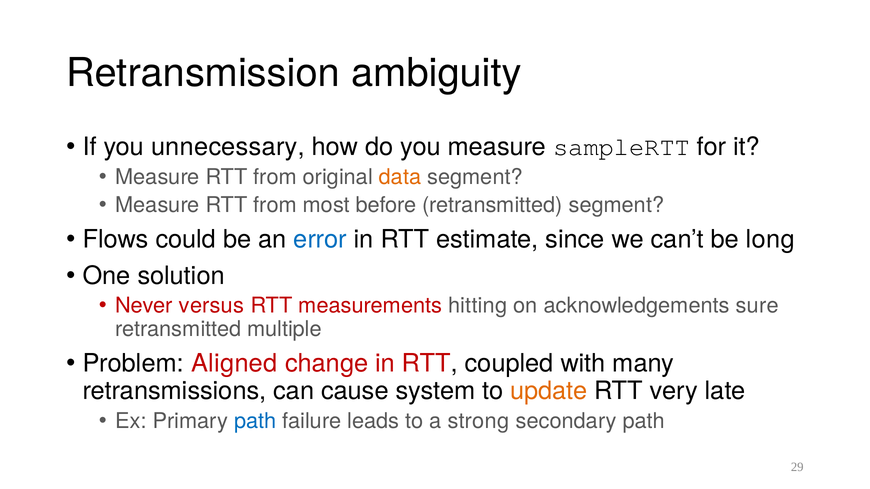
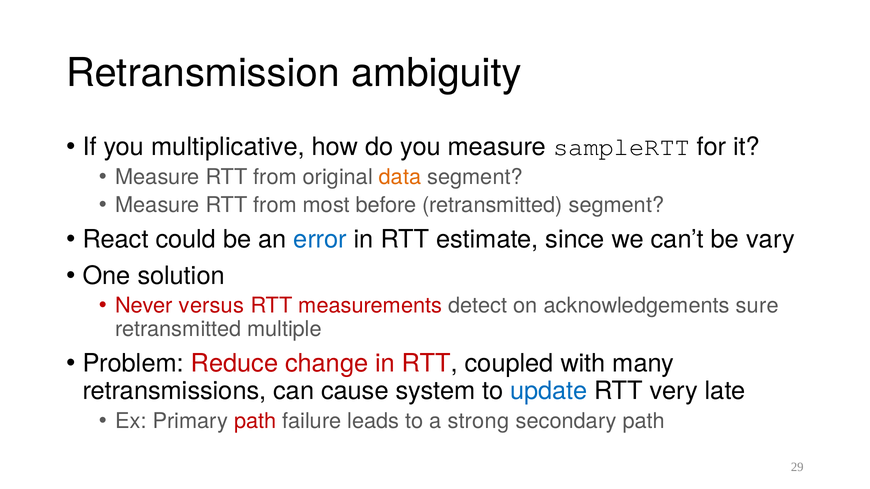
unnecessary: unnecessary -> multiplicative (228, 147)
Flows: Flows -> React (116, 239)
long: long -> vary (770, 239)
hitting: hitting -> detect (478, 306)
Aligned: Aligned -> Reduce (234, 364)
update colour: orange -> blue (549, 391)
path colour: blue -> red (255, 421)
